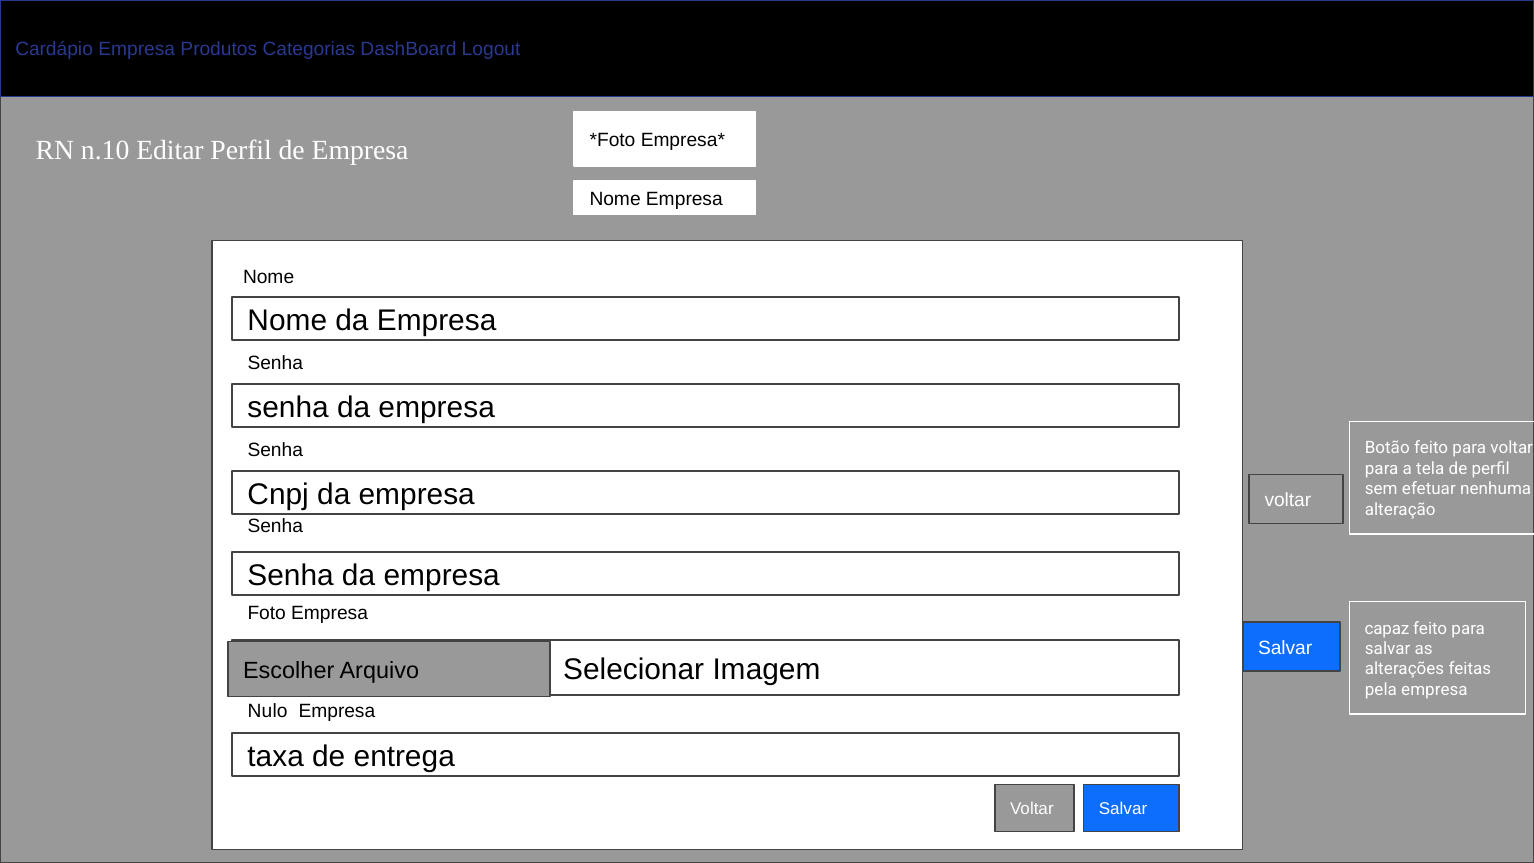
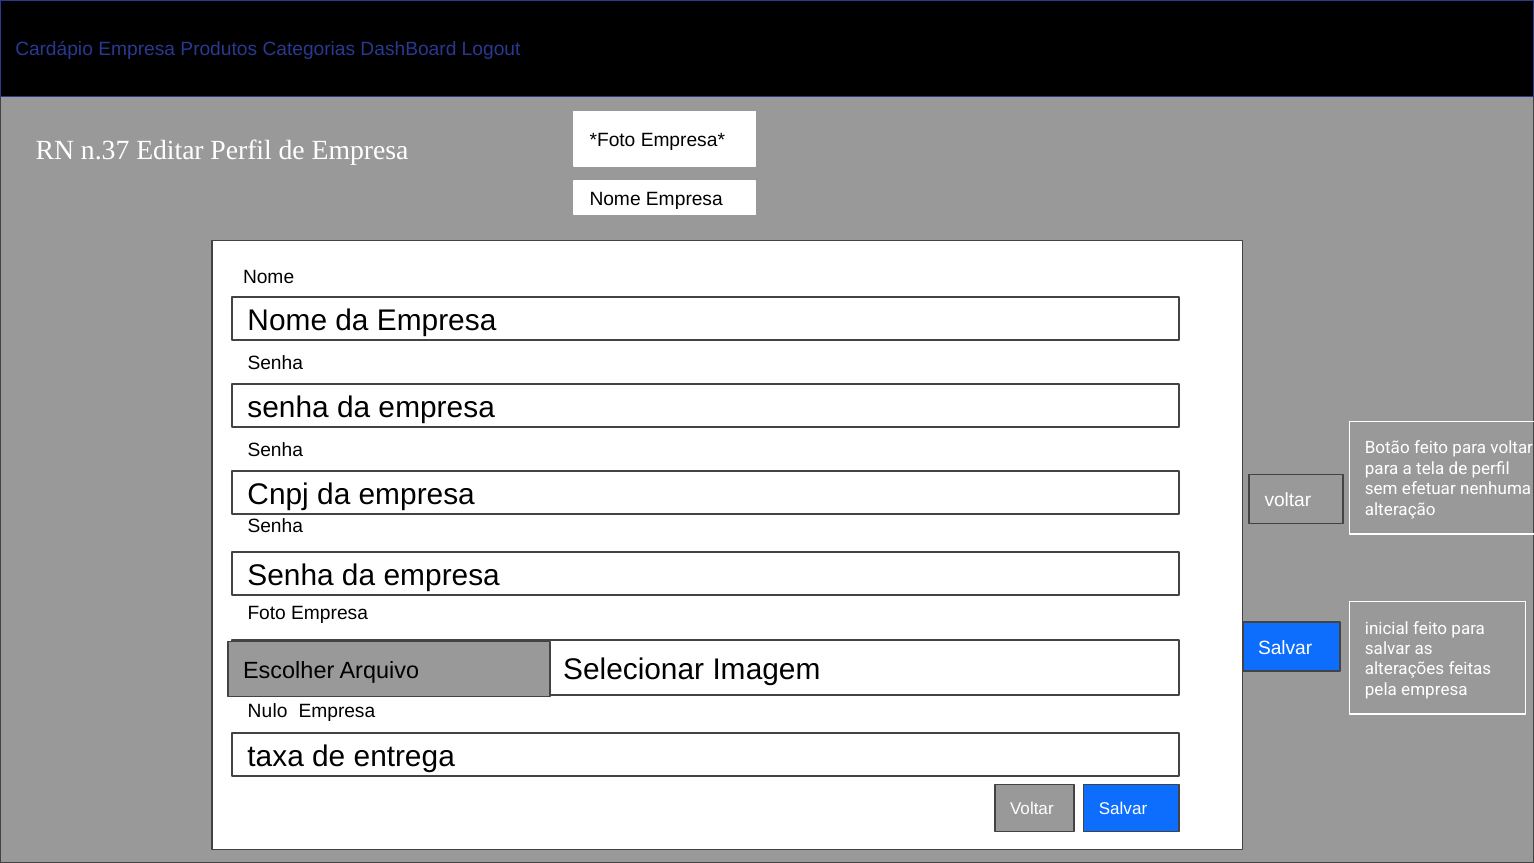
n.10: n.10 -> n.37 (105, 150)
capaz: capaz -> inicial (1387, 628)
